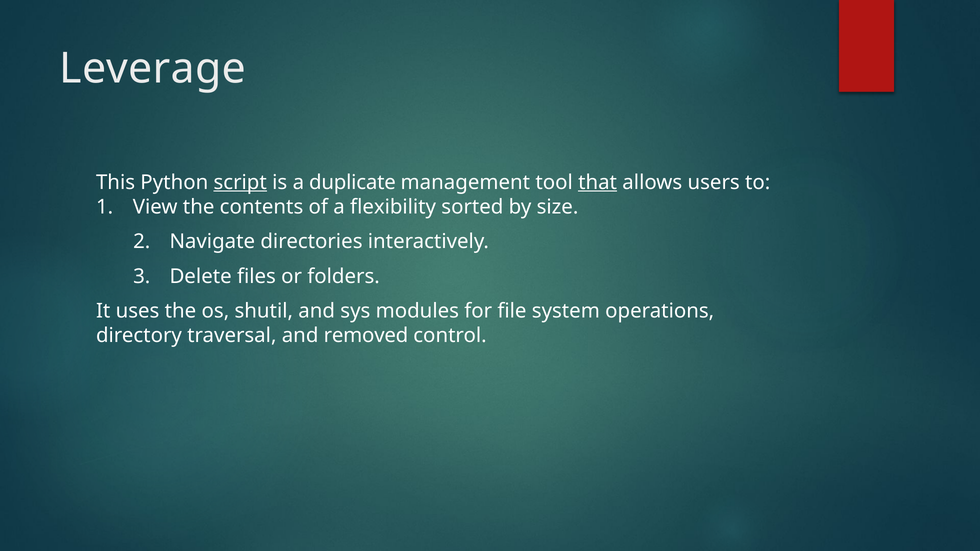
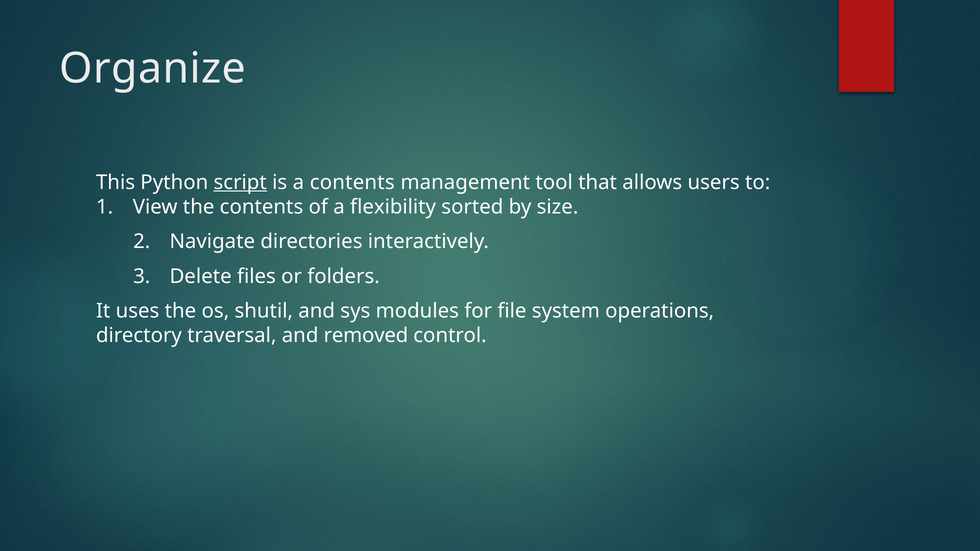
Leverage: Leverage -> Organize (153, 69)
a duplicate: duplicate -> contents (352, 182)
that underline: present -> none (598, 182)
